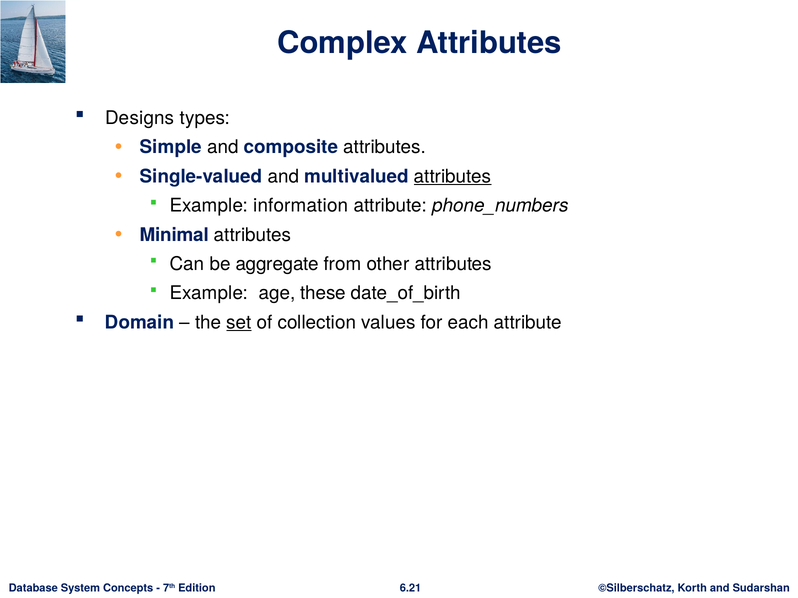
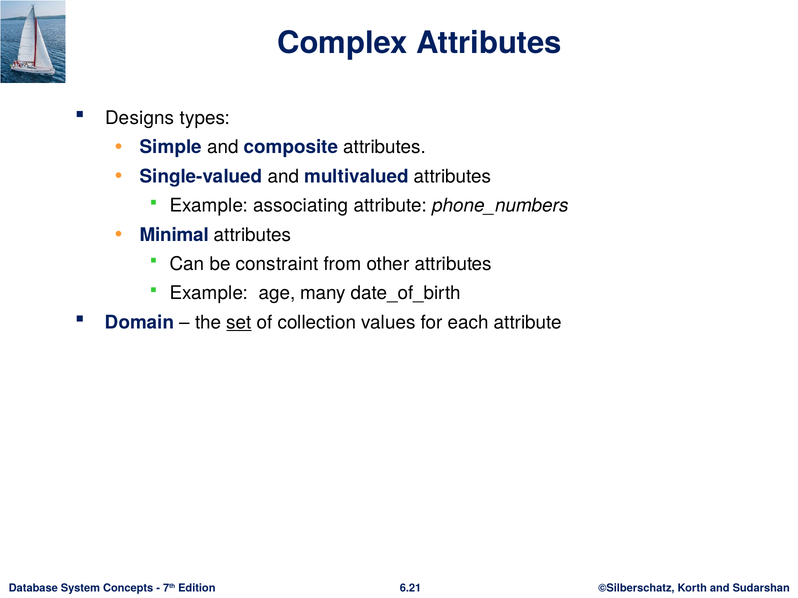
attributes underline: present -> none (453, 177)
information: information -> associating (301, 206)
aggregate: aggregate -> constraint (277, 264)
these: these -> many (323, 293)
